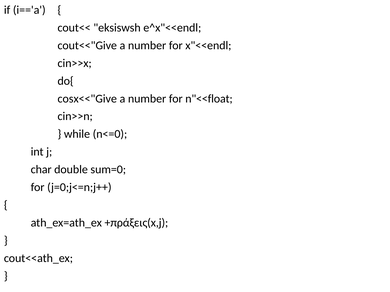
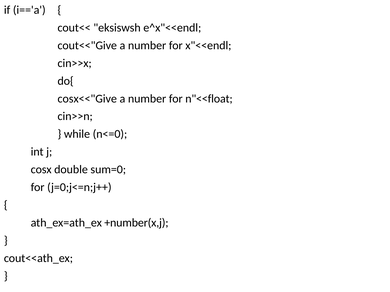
char: char -> cosx (41, 170)
+πράξεις(x,j: +πράξεις(x,j -> +number(x,j (136, 223)
